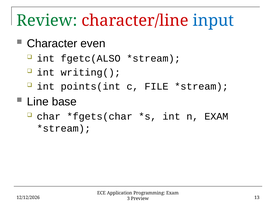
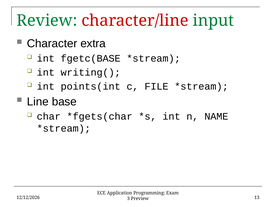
input colour: blue -> green (213, 21)
even: even -> extra (93, 44)
fgetc(ALSO: fgetc(ALSO -> fgetc(BASE (91, 58)
n EXAM: EXAM -> NAME (216, 116)
